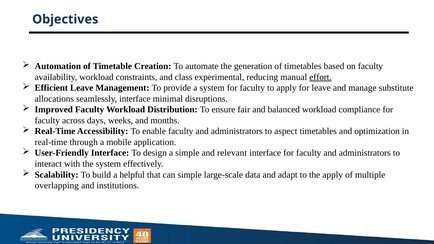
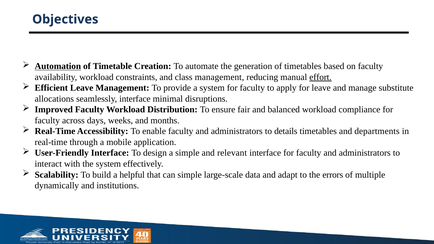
Automation underline: none -> present (58, 66)
class experimental: experimental -> management (219, 77)
aspect: aspect -> details (286, 131)
optimization: optimization -> departments (377, 131)
the apply: apply -> errors (333, 175)
overlapping: overlapping -> dynamically (57, 186)
